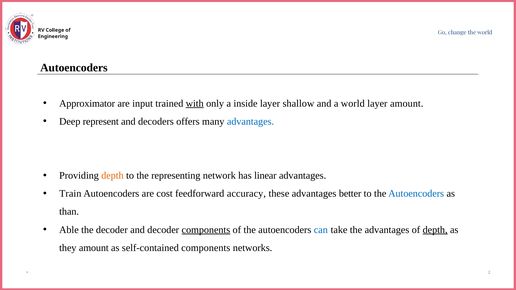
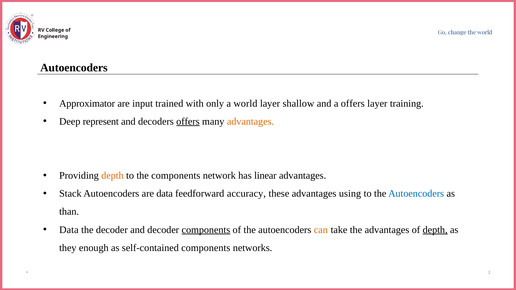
with underline: present -> none (195, 104)
a inside: inside -> world (245, 104)
a world: world -> offers (353, 104)
layer amount: amount -> training (407, 104)
offers underline: none -> present (188, 122)
advantages colour: blue -> orange (250, 122)
the representing: representing -> components (176, 176)
Train: Train -> Stack (70, 194)
are cost: cost -> data (165, 194)
better: better -> using (350, 194)
Able: Able -> Data (69, 230)
can colour: blue -> orange (321, 230)
they amount: amount -> enough (94, 248)
